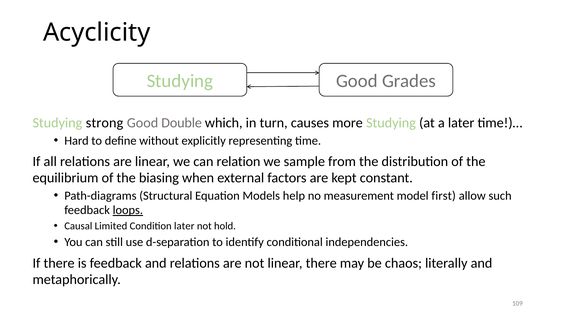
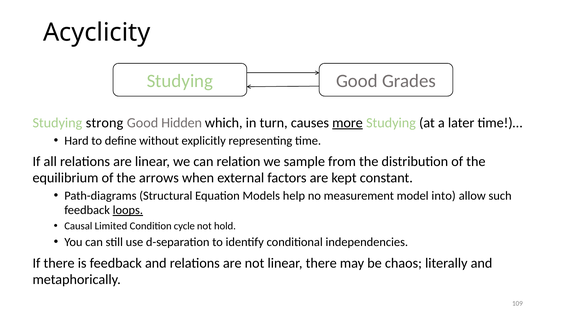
Double: Double -> Hidden (182, 123)
more underline: none -> present (347, 123)
biasing: biasing -> arrows (159, 178)
first: first -> into (444, 196)
Condition later: later -> cycle (184, 226)
